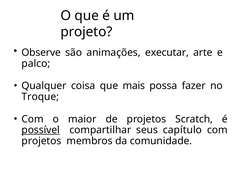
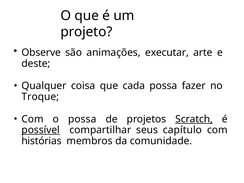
palco: palco -> deste (36, 64)
mais: mais -> cada (134, 86)
o maior: maior -> possa (82, 119)
Scratch underline: none -> present (194, 119)
projetos: projetos -> histórias (41, 141)
